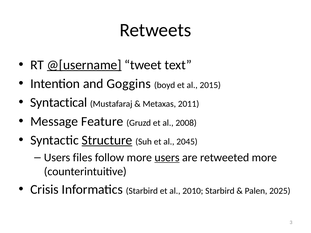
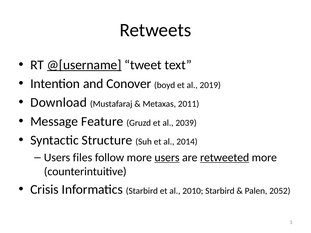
Goggins: Goggins -> Conover (129, 84)
2015: 2015 -> 2019 (210, 85)
Syntactical: Syntactical -> Download (59, 103)
2008: 2008 -> 2039 (186, 123)
Structure underline: present -> none (107, 140)
2045: 2045 -> 2014 (187, 142)
retweeted underline: none -> present (225, 158)
2025: 2025 -> 2052 (280, 191)
